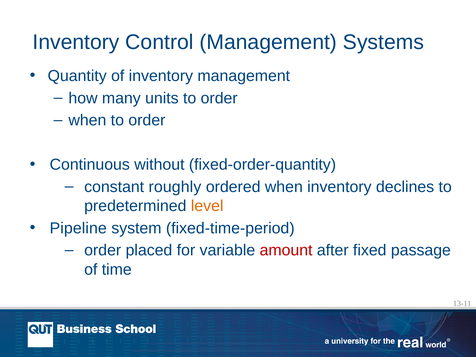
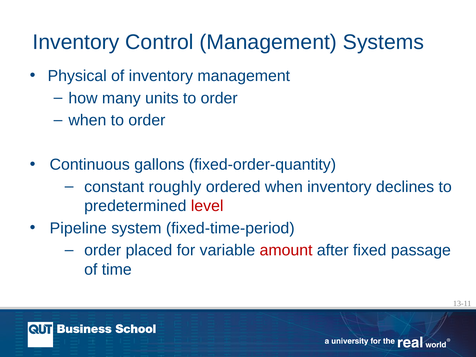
Quantity: Quantity -> Physical (77, 76)
without: without -> gallons (159, 165)
level colour: orange -> red (207, 206)
